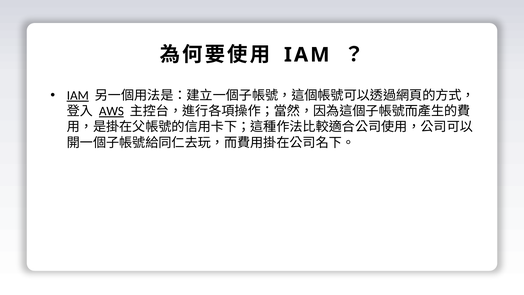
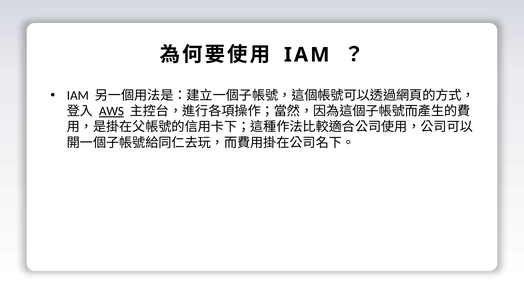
IAM underline: present -> none (78, 95)
